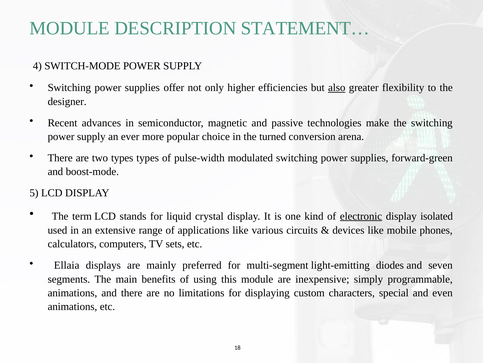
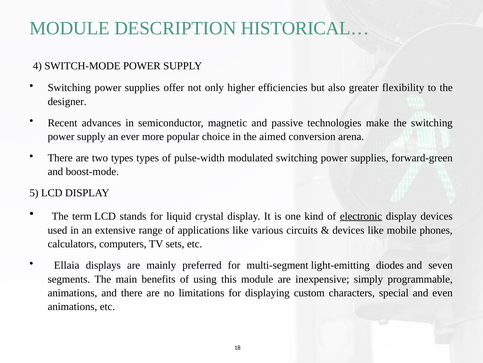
STATEMENT…: STATEMENT… -> HISTORICAL… (305, 28)
also underline: present -> none (337, 88)
turned: turned -> aimed (273, 136)
display isolated: isolated -> devices (437, 216)
